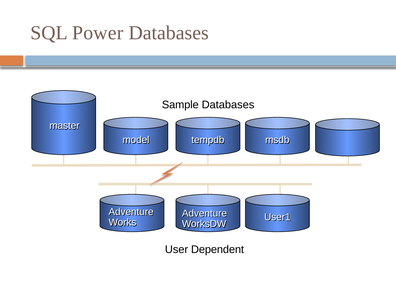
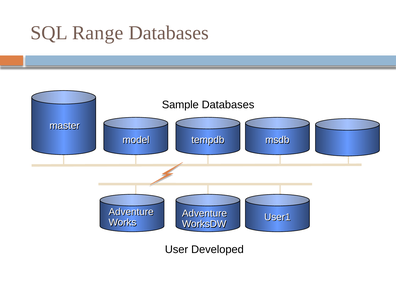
Power: Power -> Range (98, 33)
Dependent: Dependent -> Developed (217, 250)
